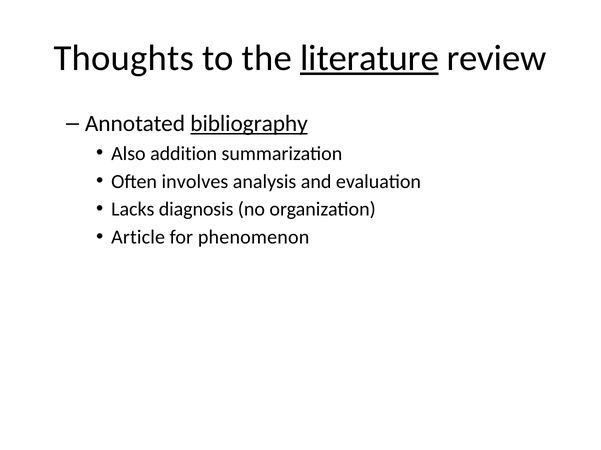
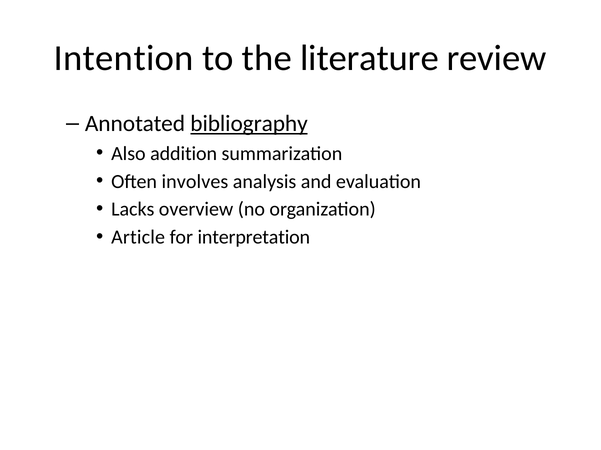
Thoughts: Thoughts -> Intention (124, 58)
literature underline: present -> none (369, 58)
diagnosis: diagnosis -> overview (196, 210)
phenomenon: phenomenon -> interpretation (254, 238)
